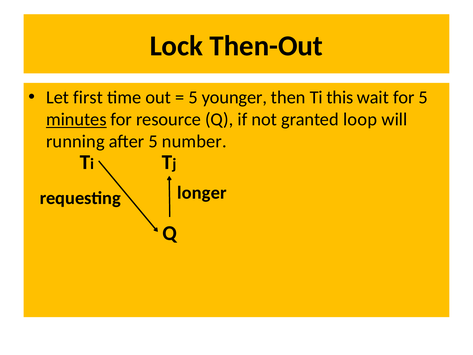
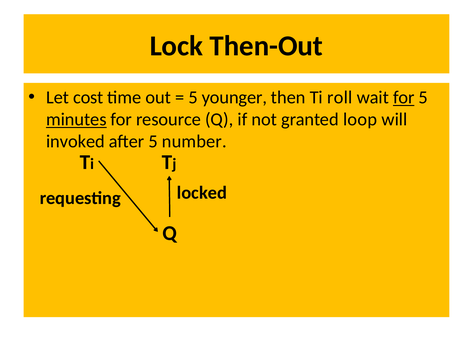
first: first -> cost (88, 97)
this: this -> roll (340, 97)
for underline: none -> present (404, 97)
running: running -> invoked (75, 141)
longer: longer -> locked (202, 193)
